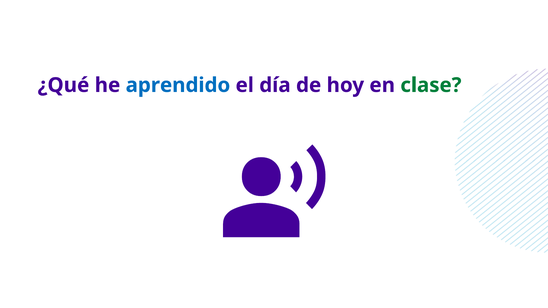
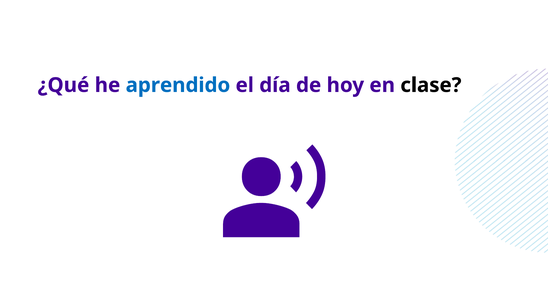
clase colour: green -> black (431, 85)
